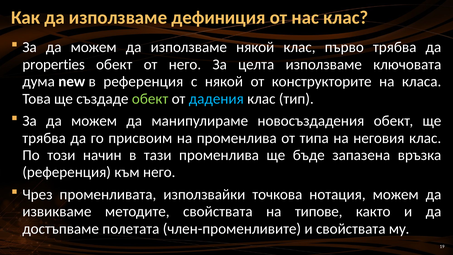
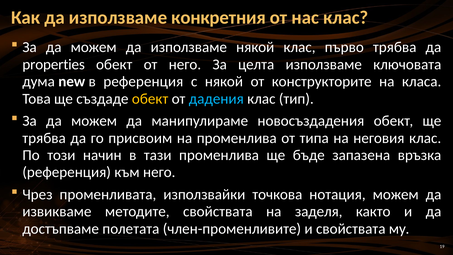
дефиниция: дефиниция -> конкретния (219, 18)
обект colour: light green -> yellow (150, 99)
типове: типове -> заделя (319, 212)
